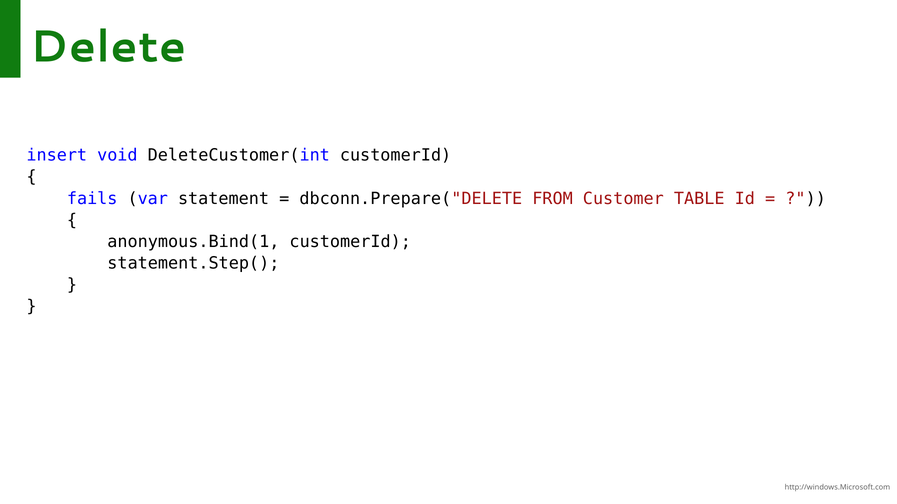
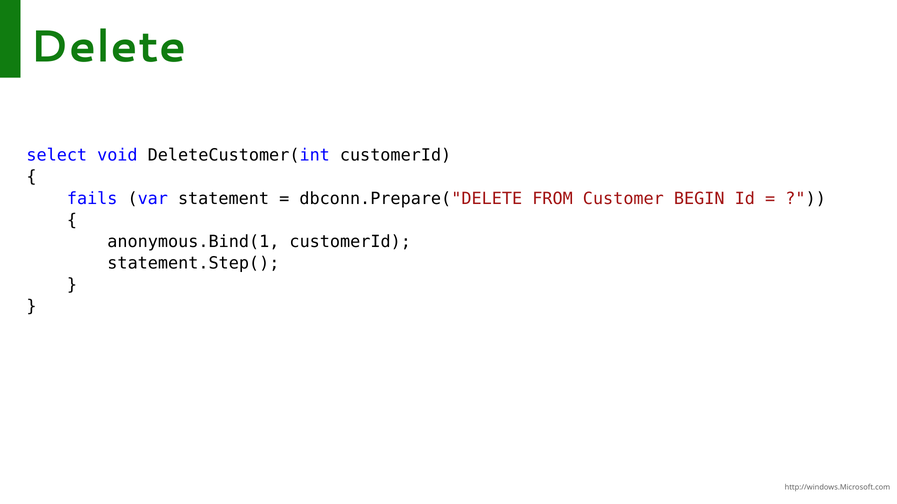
insert: insert -> select (57, 156)
TABLE: TABLE -> BEGIN (699, 199)
